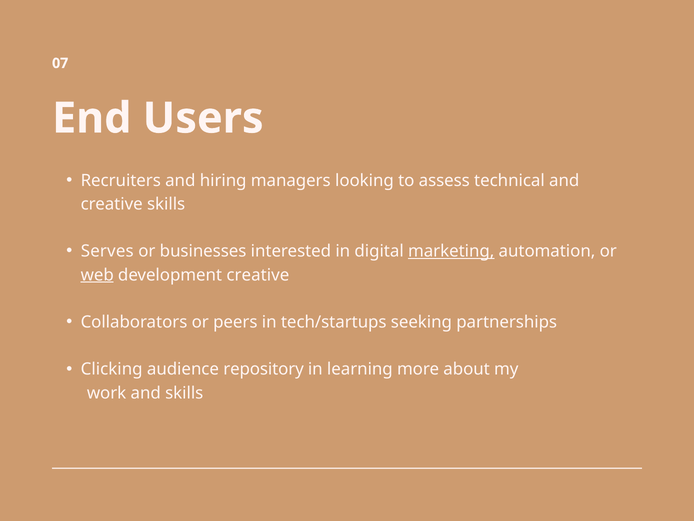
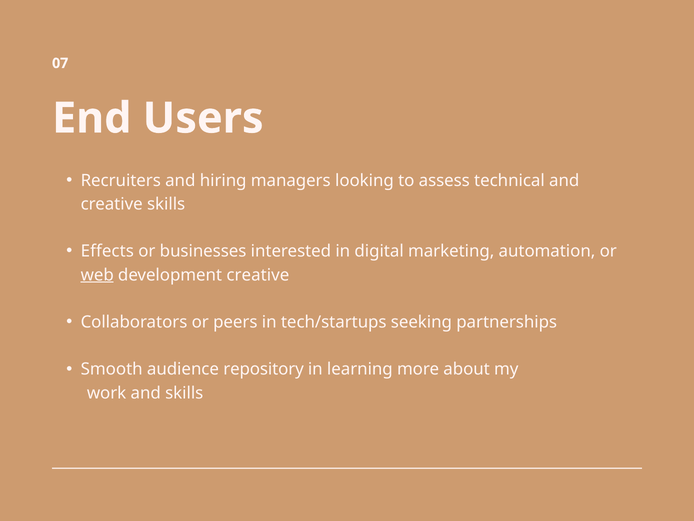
Serves: Serves -> Effects (107, 251)
marketing underline: present -> none (451, 251)
Clicking: Clicking -> Smooth (112, 369)
